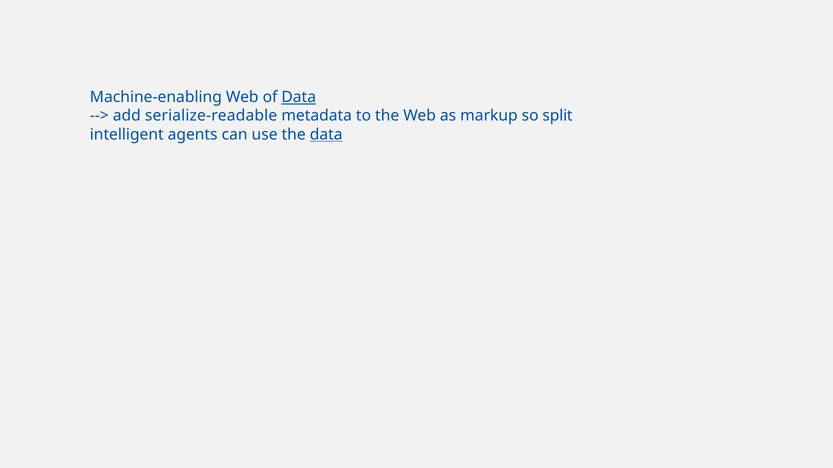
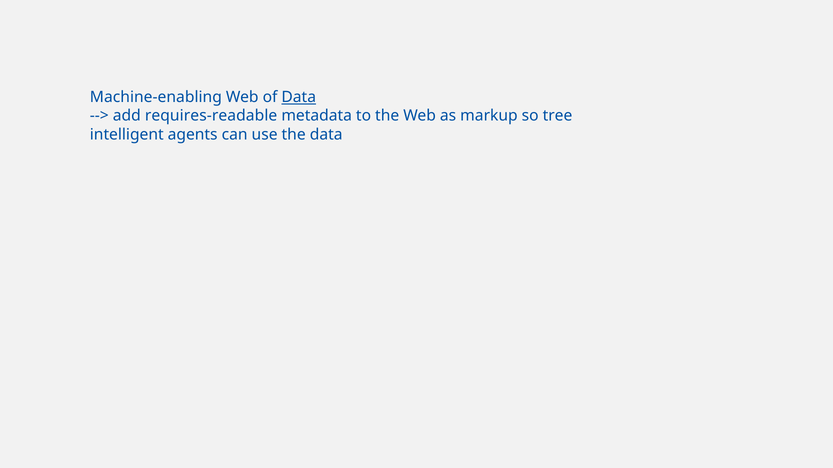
serialize-readable: serialize-readable -> requires-readable (211, 116)
split: split -> tree (557, 116)
data underline: present -> none (326, 135)
